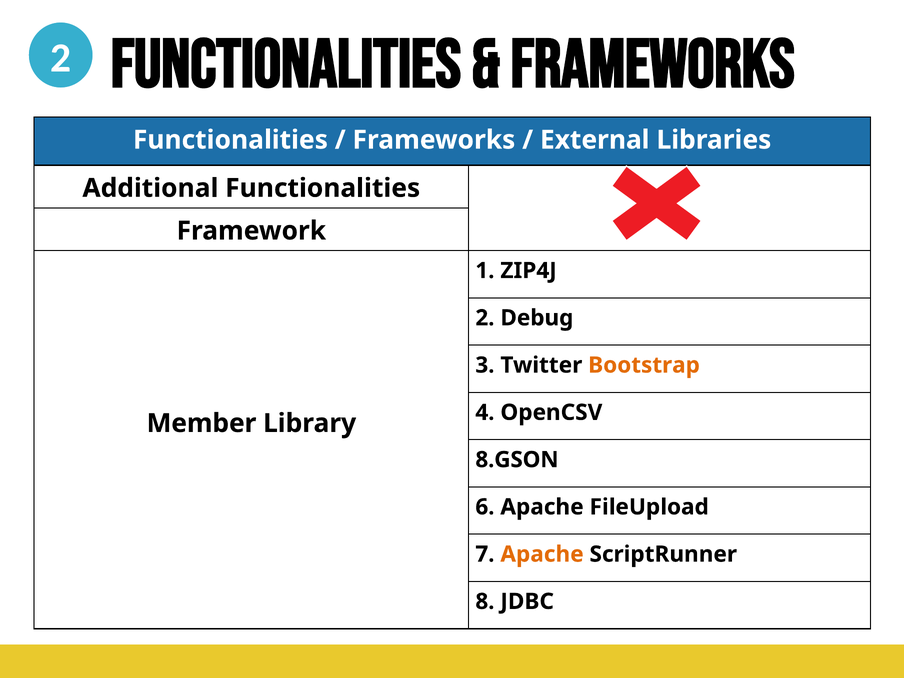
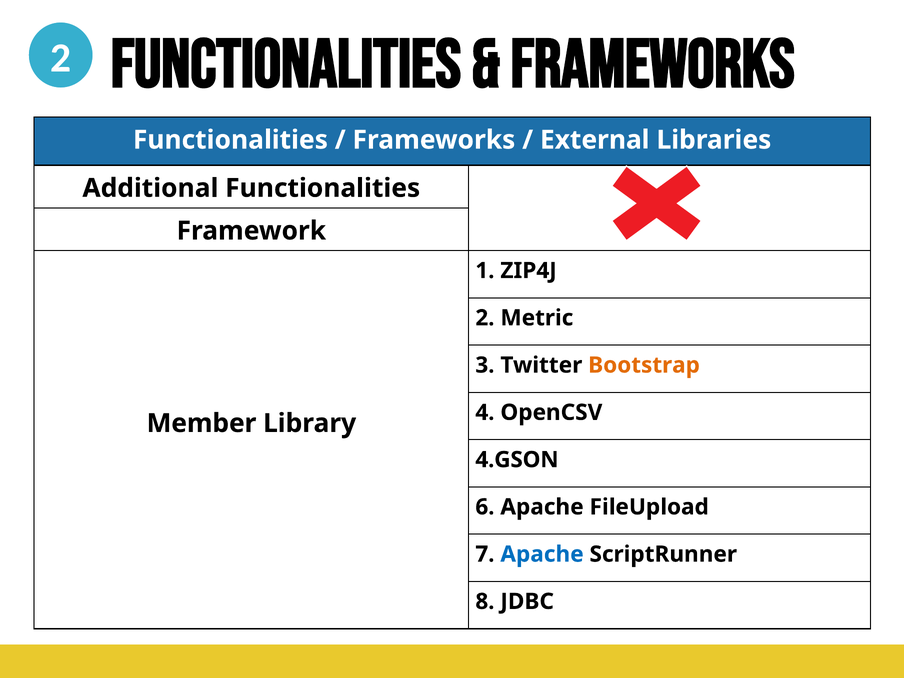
Debug: Debug -> Metric (537, 318)
8.GSON: 8.GSON -> 4.GSON (517, 460)
Apache colour: orange -> blue (542, 554)
